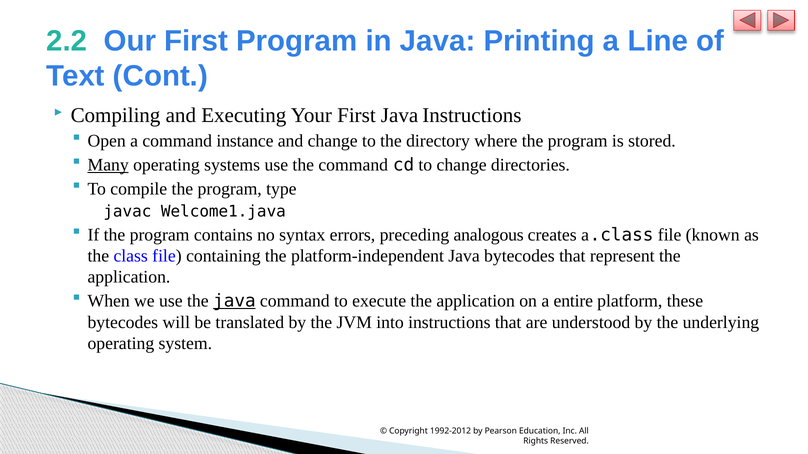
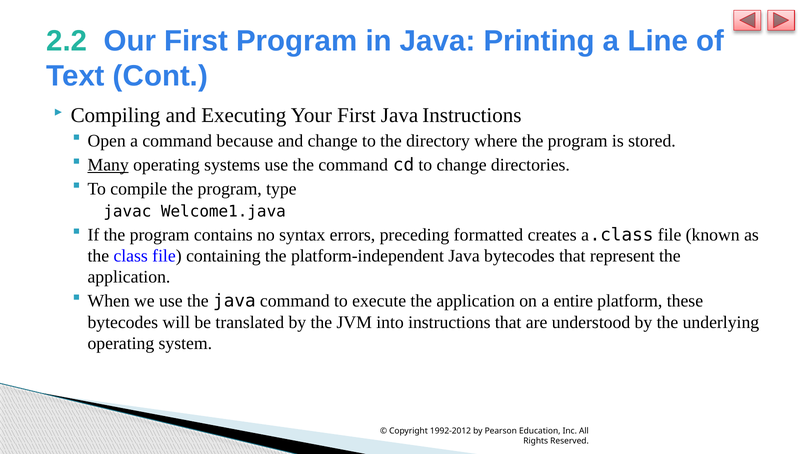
instance: instance -> because (245, 141)
analogous: analogous -> formatted (488, 235)
java underline: present -> none (234, 301)
